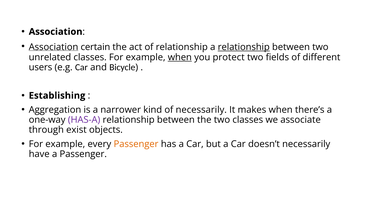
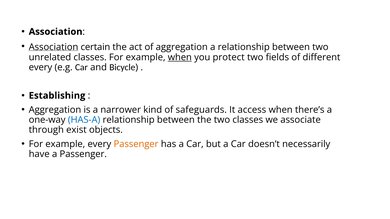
of relationship: relationship -> aggregation (182, 47)
relationship underline: present -> none (244, 47)
users: users -> every (40, 67)
of necessarily: necessarily -> safeguards (201, 110)
makes: makes -> access (252, 110)
HAS-A colour: purple -> blue (84, 120)
